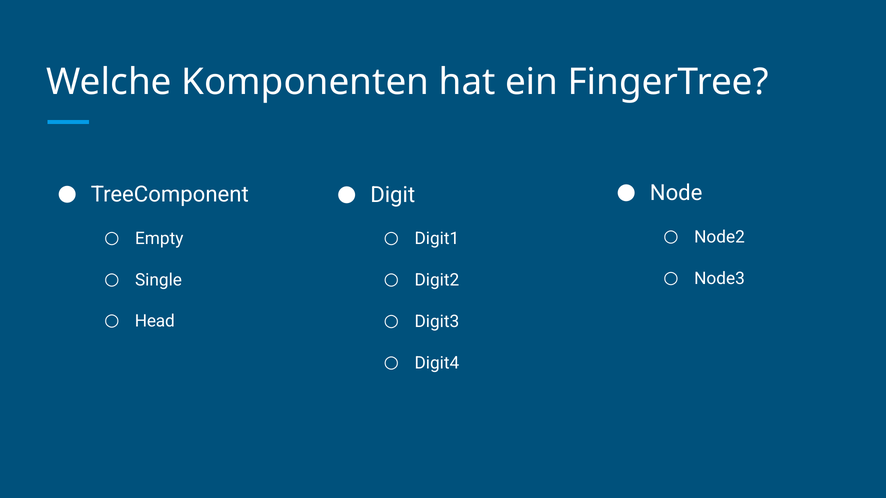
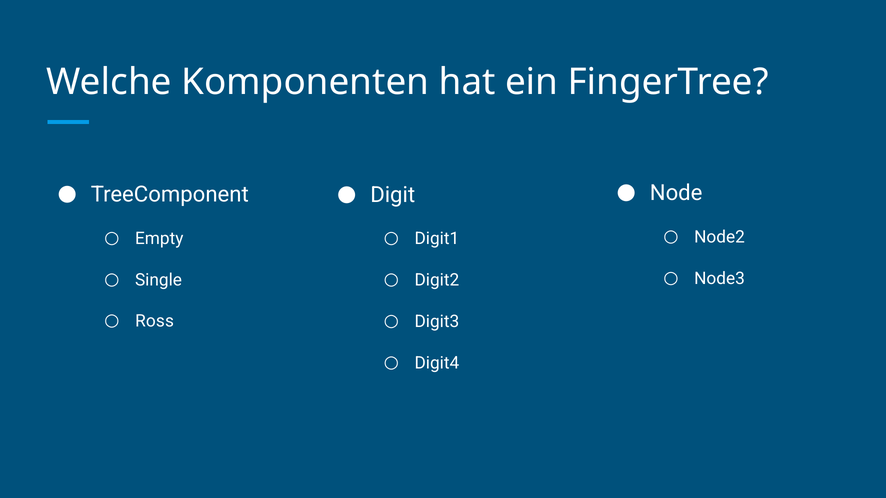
Head: Head -> Ross (155, 322)
